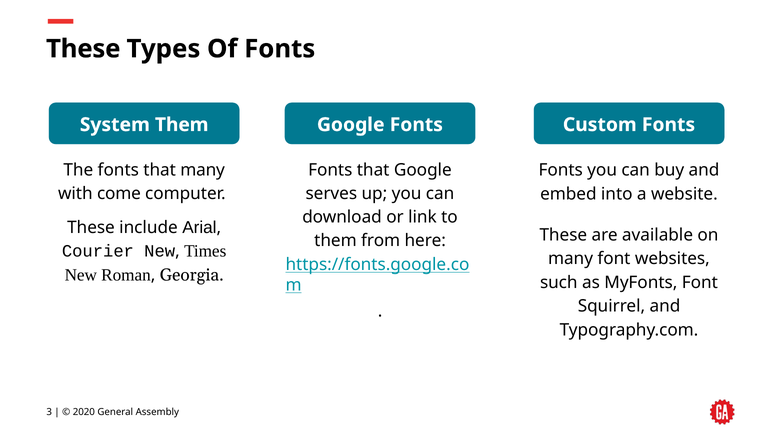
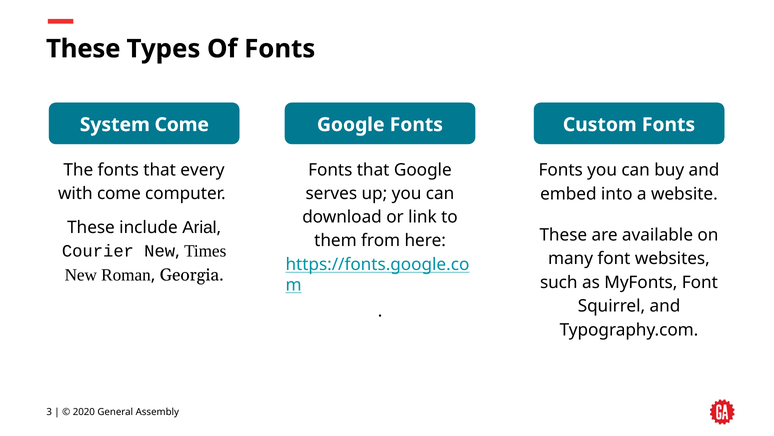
System Them: Them -> Come (182, 125)
that many: many -> every (202, 170)
